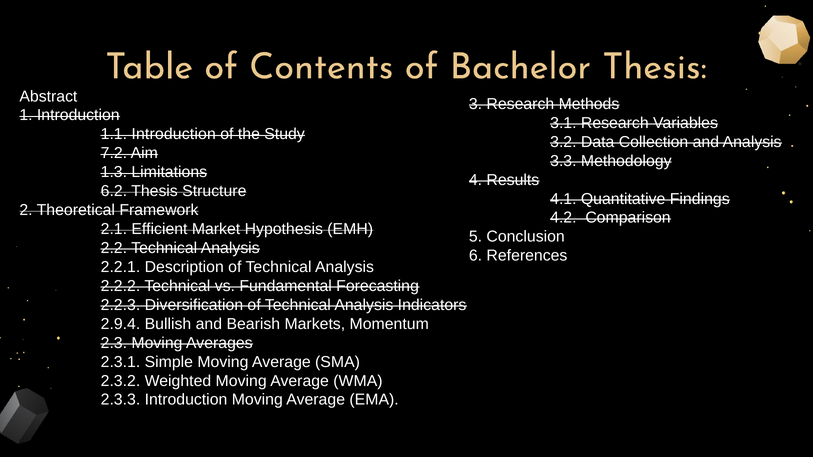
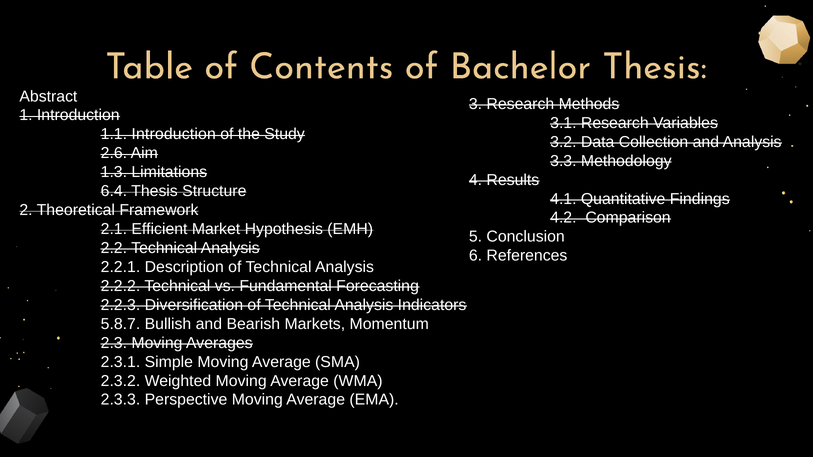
7.2: 7.2 -> 2.6 (114, 153)
6.2: 6.2 -> 6.4 (114, 191)
2.9.4: 2.9.4 -> 5.8.7 (121, 324)
2.3.3 Introduction: Introduction -> Perspective (186, 400)
